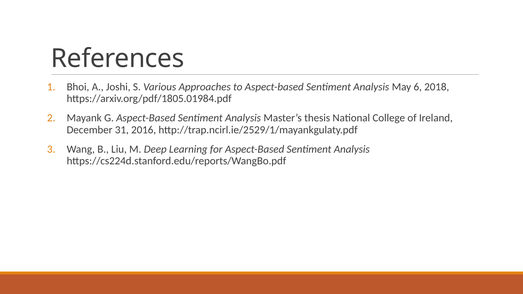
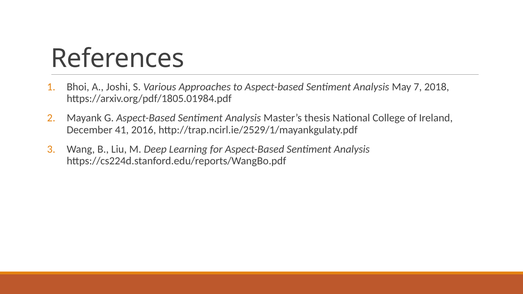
6: 6 -> 7 (418, 87)
31: 31 -> 41 (122, 130)
